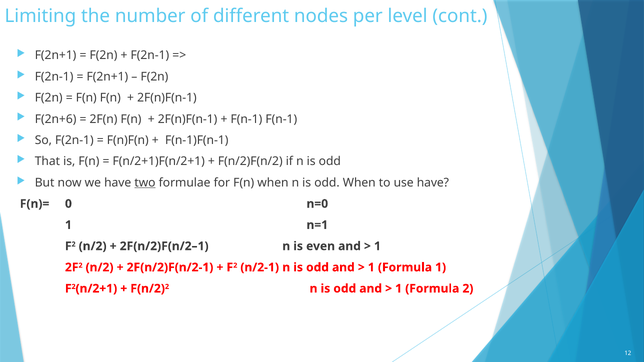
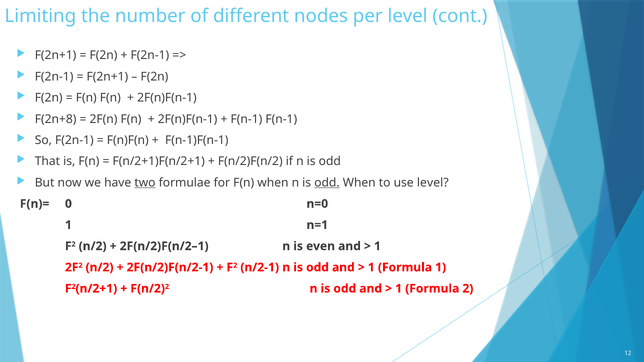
F(2n+6: F(2n+6 -> F(2n+8 (56, 119)
odd underline: none -> present (327, 183)
use have: have -> level (433, 183)
